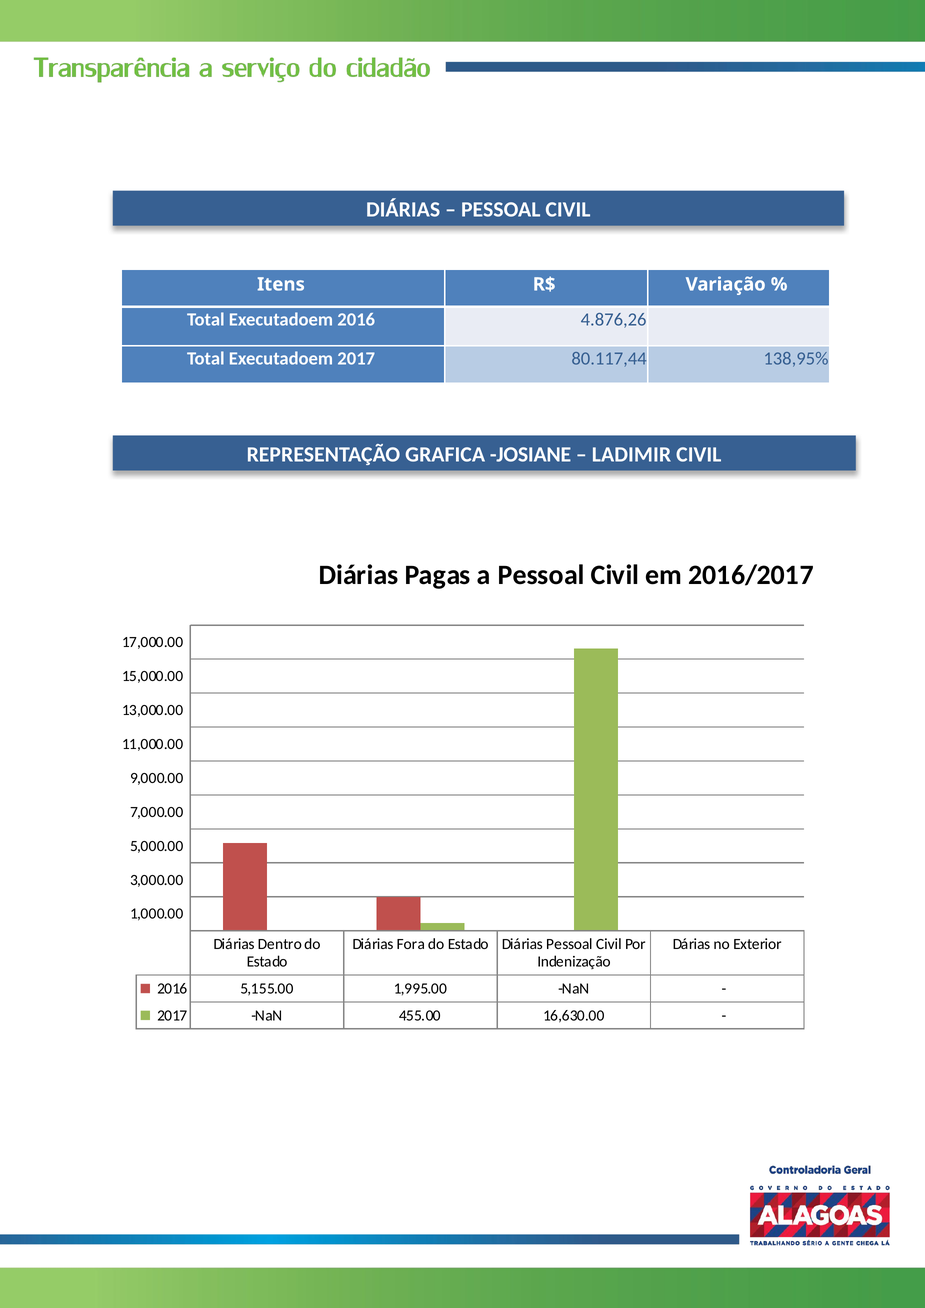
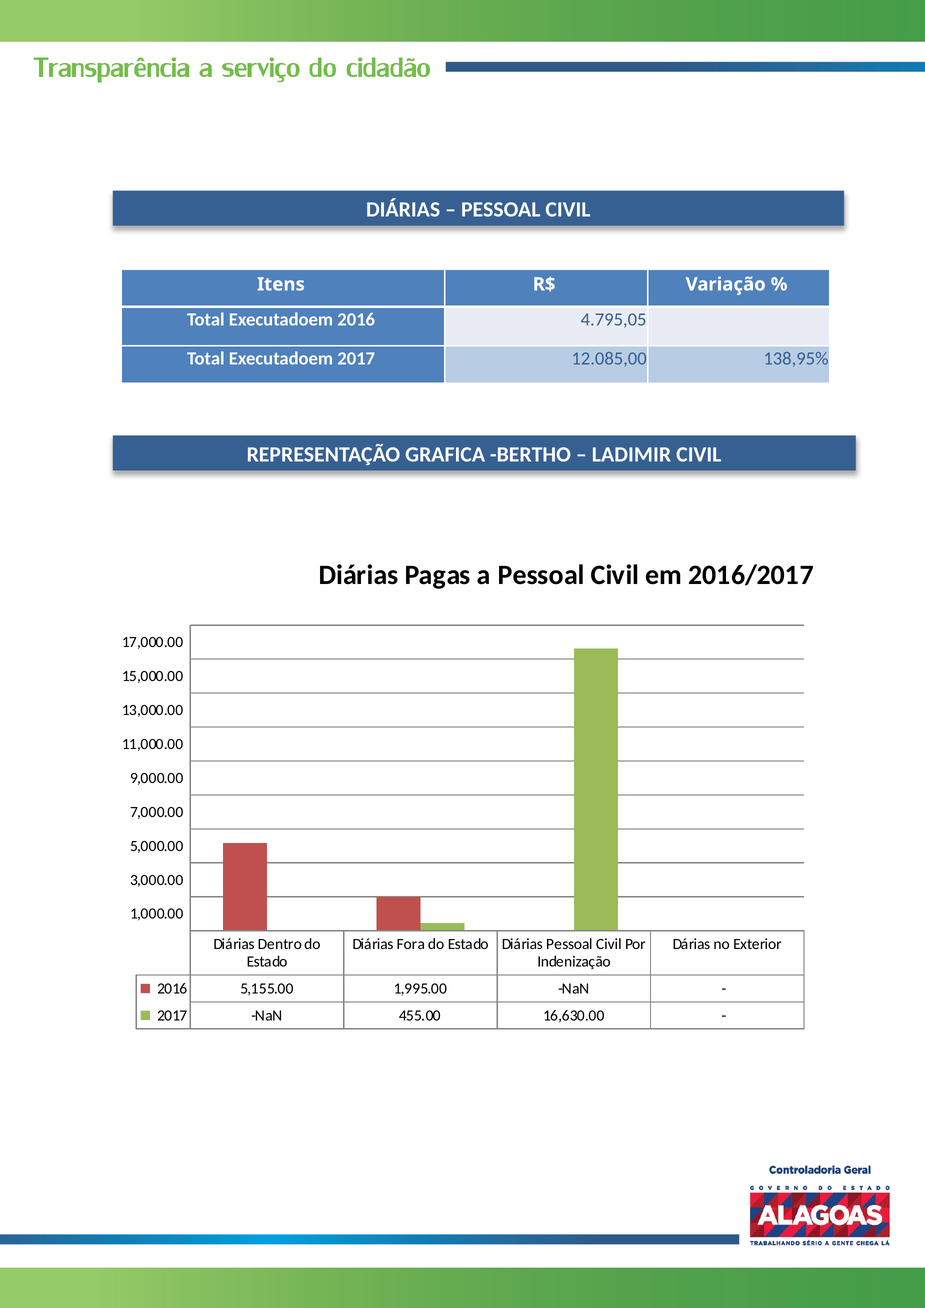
4.876,26: 4.876,26 -> 4.795,05 (614, 320)
80.117,44: 80.117,44 -> 12.085,00 (609, 358)
JOSIANE: JOSIANE -> BERTHO (530, 455)
